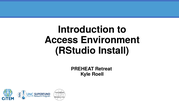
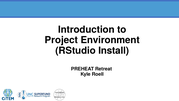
Access: Access -> Project (61, 40)
